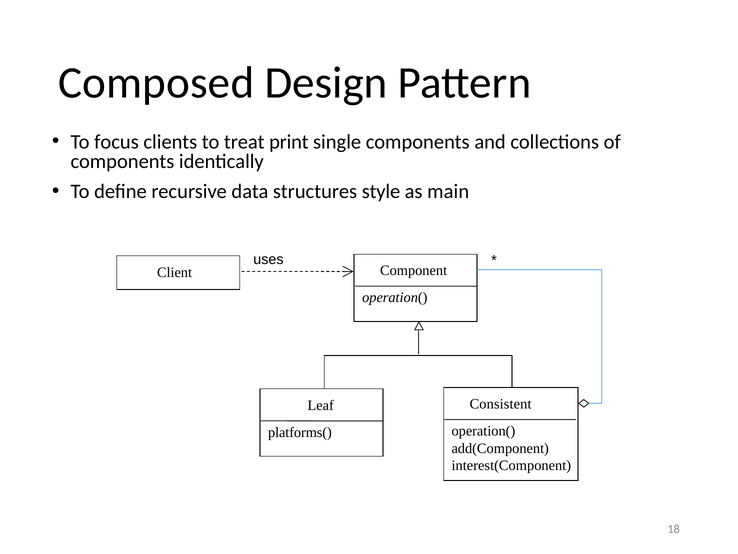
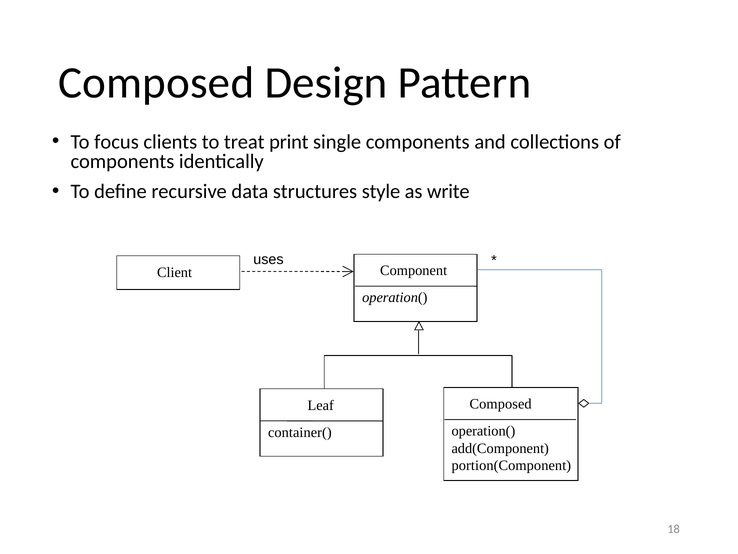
main: main -> write (448, 191)
Consistent: Consistent -> Composed (501, 404)
platforms(: platforms( -> container( (300, 432)
interest(Component: interest(Component -> portion(Component (511, 465)
